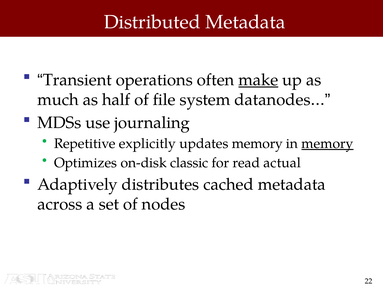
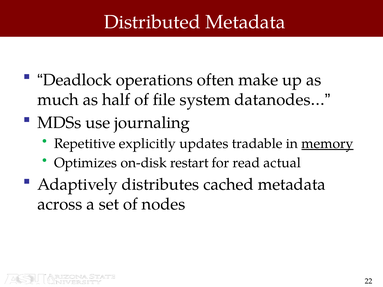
Transient: Transient -> Deadlock (77, 80)
make underline: present -> none (258, 80)
updates memory: memory -> tradable (257, 144)
classic: classic -> restart (189, 163)
